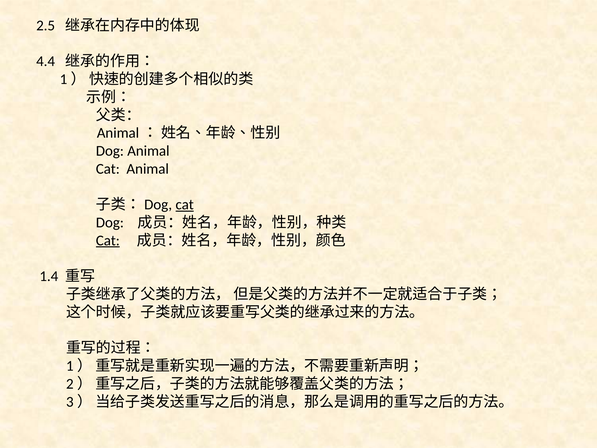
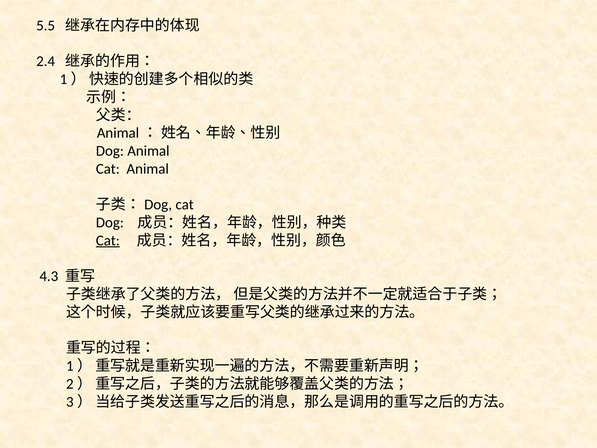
2.5: 2.5 -> 5.5 (46, 25)
4.4: 4.4 -> 2.4 (46, 61)
cat underline: present -> none (185, 205)
1.4: 1.4 -> 4.3 (49, 276)
